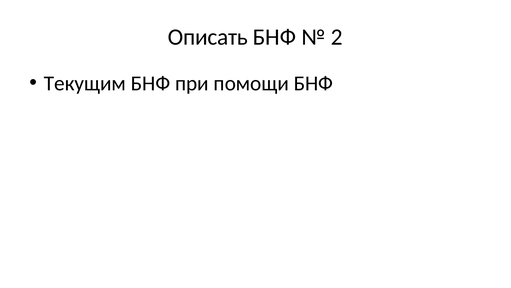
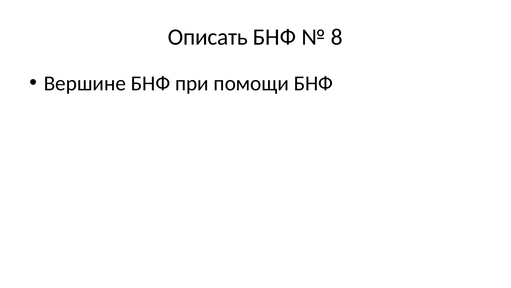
2: 2 -> 8 (337, 37)
Текущим: Текущим -> Вершине (85, 83)
